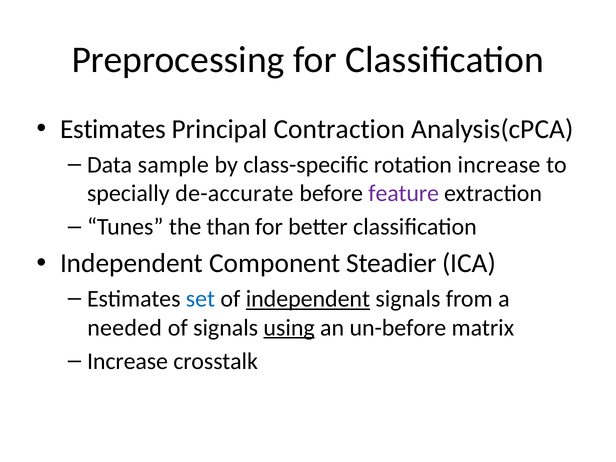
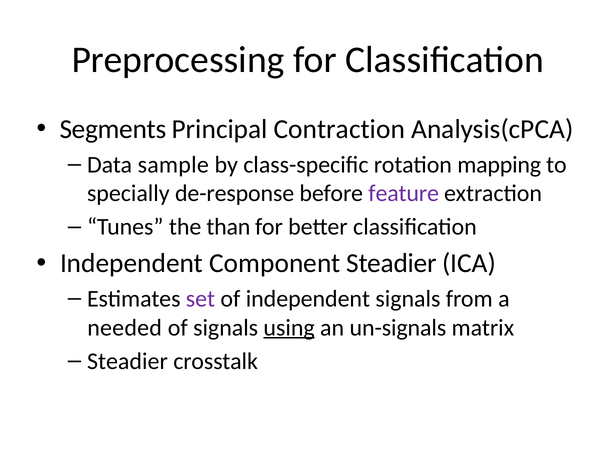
Estimates: Estimates -> Segments (113, 129)
rotation increase: increase -> mapping (499, 165)
de-accurate: de-accurate -> de-response (235, 193)
set colour: blue -> purple (200, 299)
independent underline: present -> none (308, 299)
un-before: un-before -> un-signals (398, 328)
Increase: Increase -> Steadier (127, 361)
